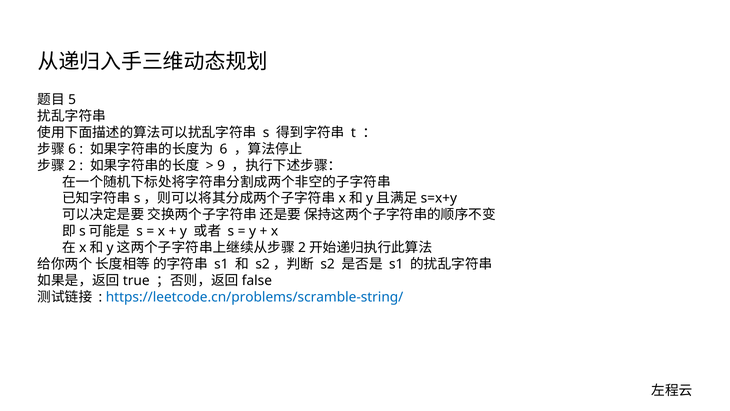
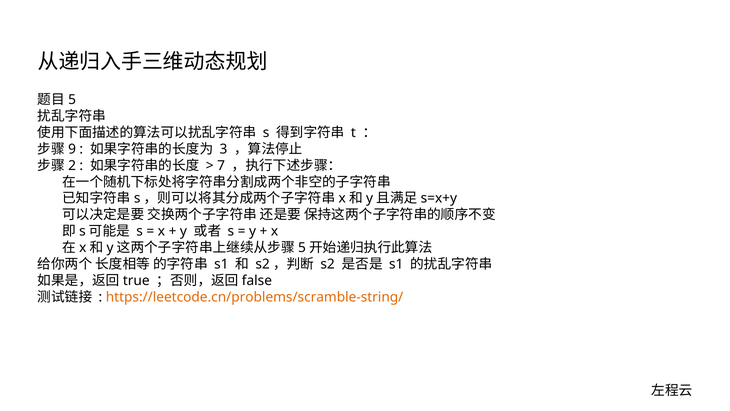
6: 6 -> 9 (72, 149)
6: 6 -> 3 (223, 149)
9: 9 -> 7 (221, 165)
2: 2 -> 5 (302, 248)
https://leetcode.cn/problems/scramble-string/ colour: blue -> orange (255, 297)
